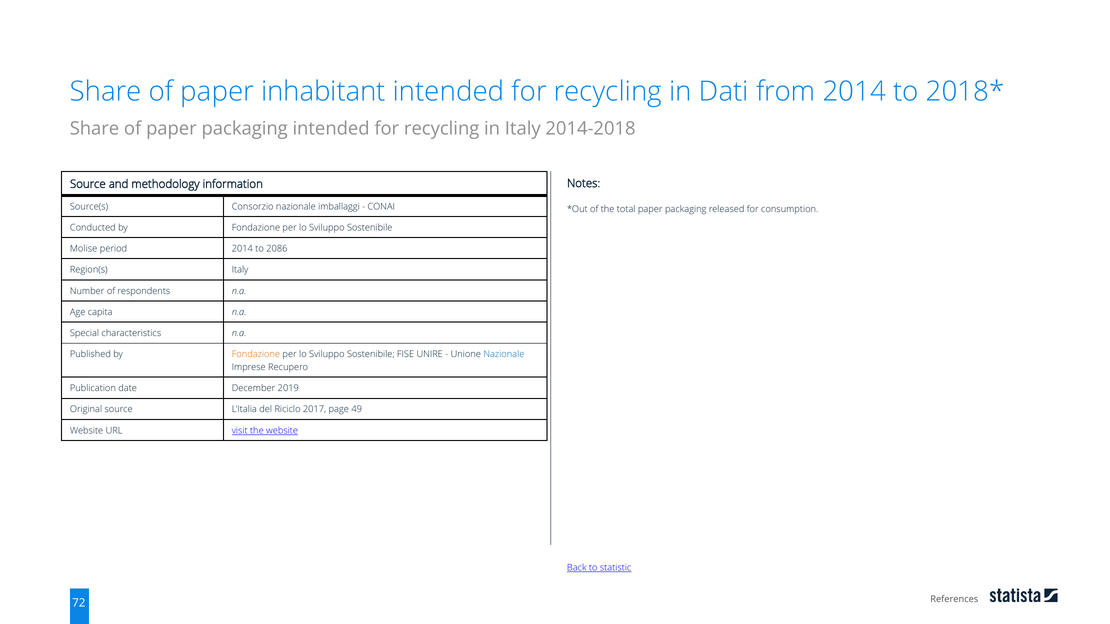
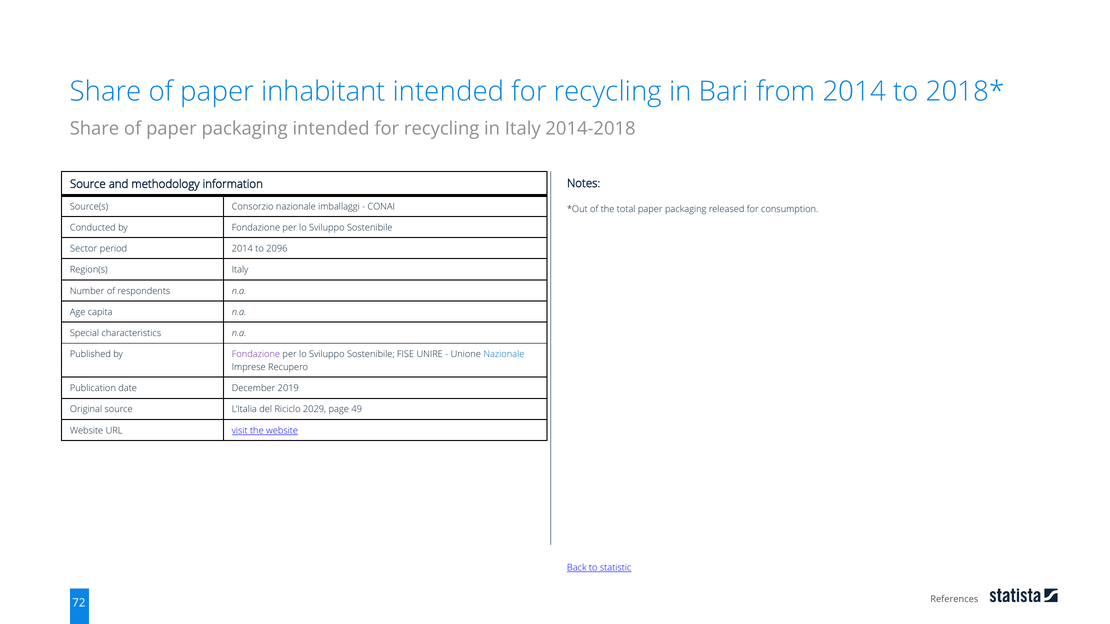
Dati: Dati -> Bari (724, 92)
Molise: Molise -> Sector (84, 249)
2086: 2086 -> 2096 (277, 249)
Fondazione colour: orange -> purple (256, 355)
2017: 2017 -> 2029 (315, 410)
